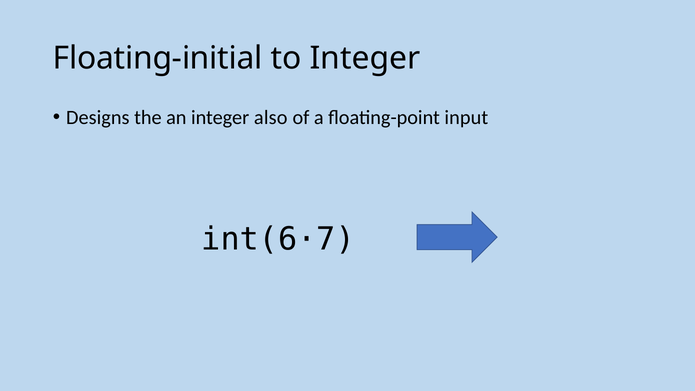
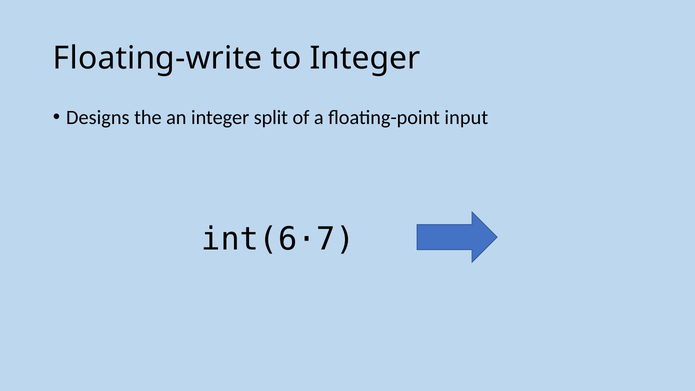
Floating-initial: Floating-initial -> Floating-write (158, 58)
also: also -> split (271, 118)
